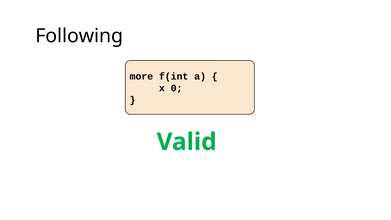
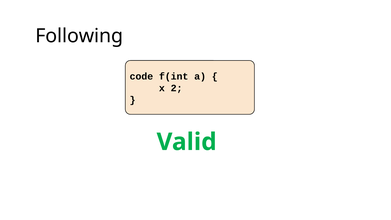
more: more -> code (141, 76)
0: 0 -> 2 (177, 88)
